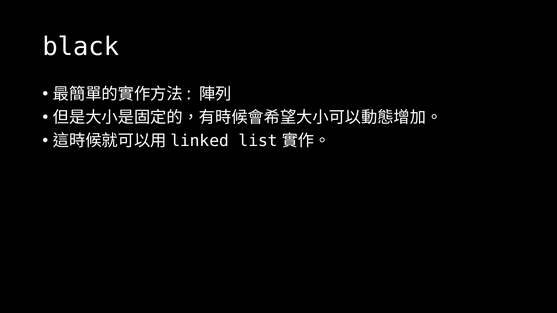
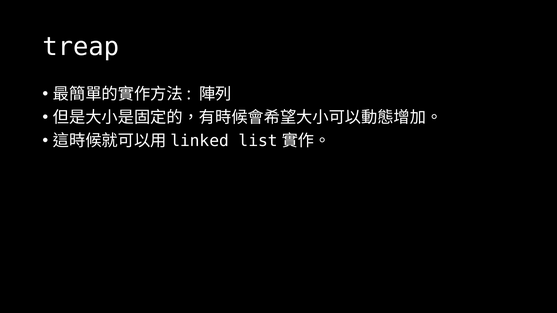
black: black -> treap (81, 47)
